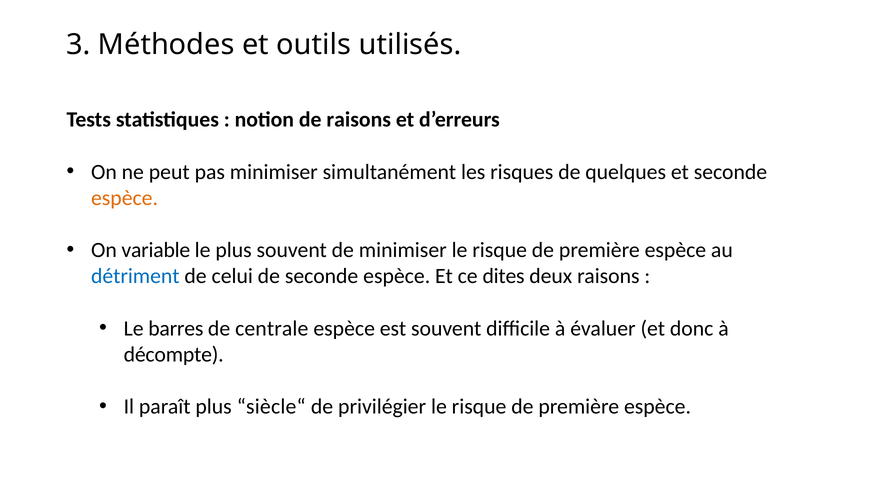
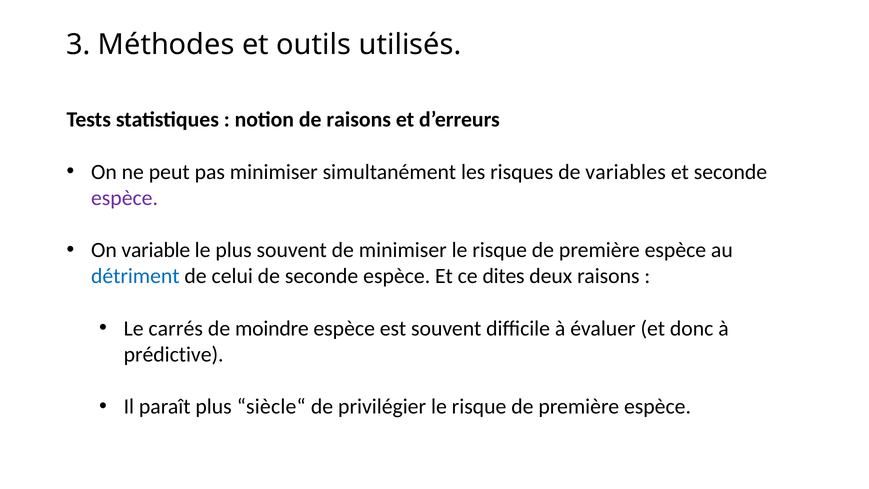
quelques: quelques -> variables (626, 172)
espèce colour: orange -> purple (125, 198)
barres: barres -> carrés (176, 328)
centrale: centrale -> moindre (272, 328)
décompte: décompte -> prédictive (174, 354)
